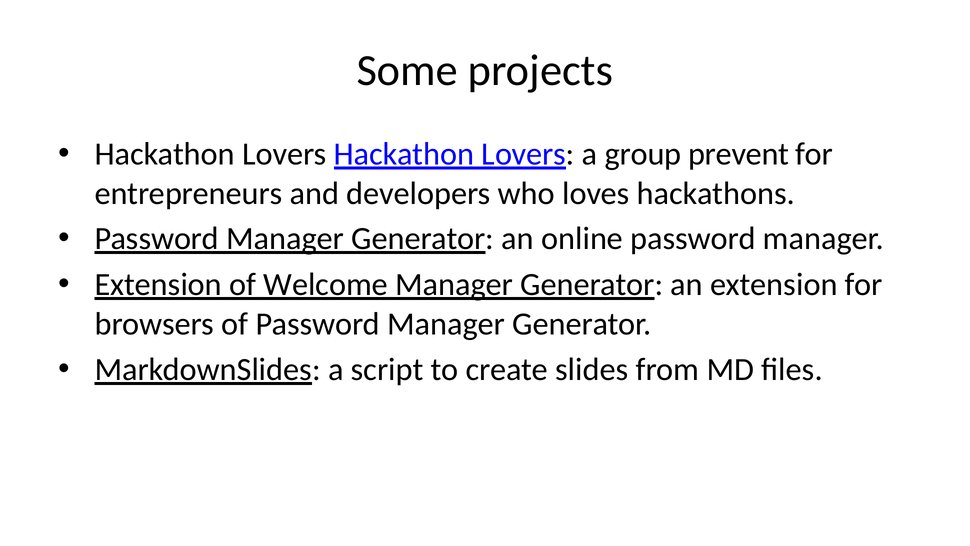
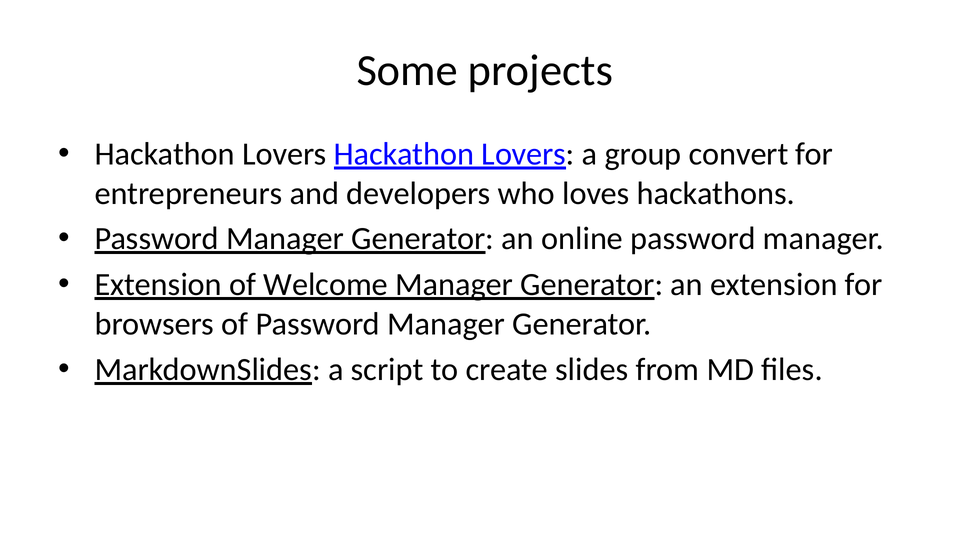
prevent: prevent -> convert (739, 154)
